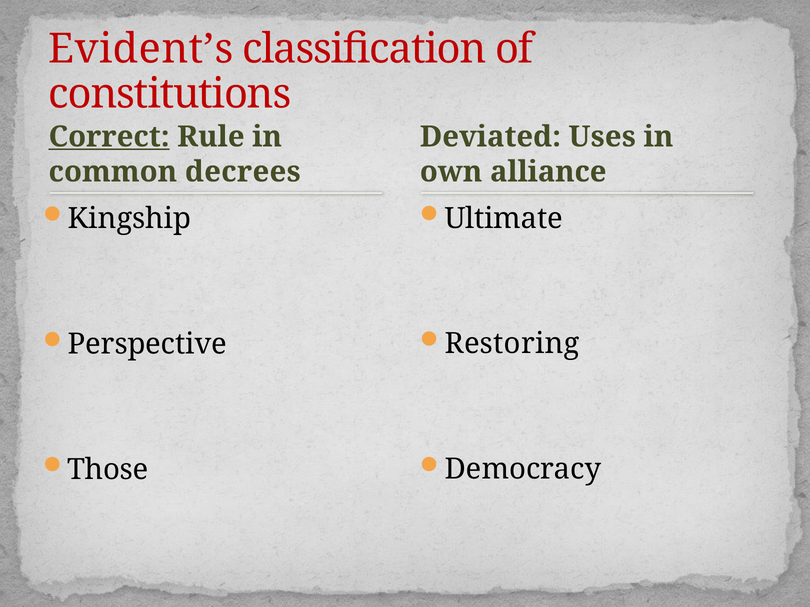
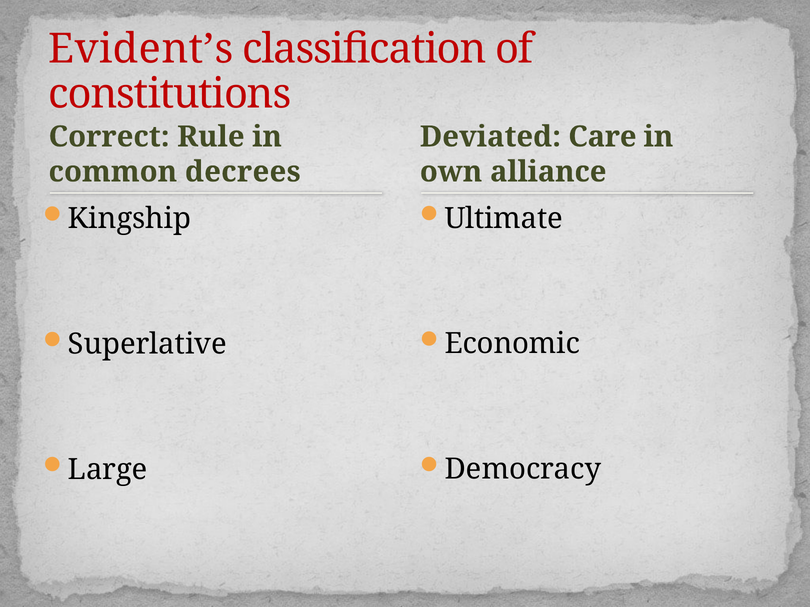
Correct underline: present -> none (109, 137)
Uses: Uses -> Care (602, 137)
Restoring: Restoring -> Economic (512, 344)
Perspective: Perspective -> Superlative (147, 344)
Those: Those -> Large (108, 470)
